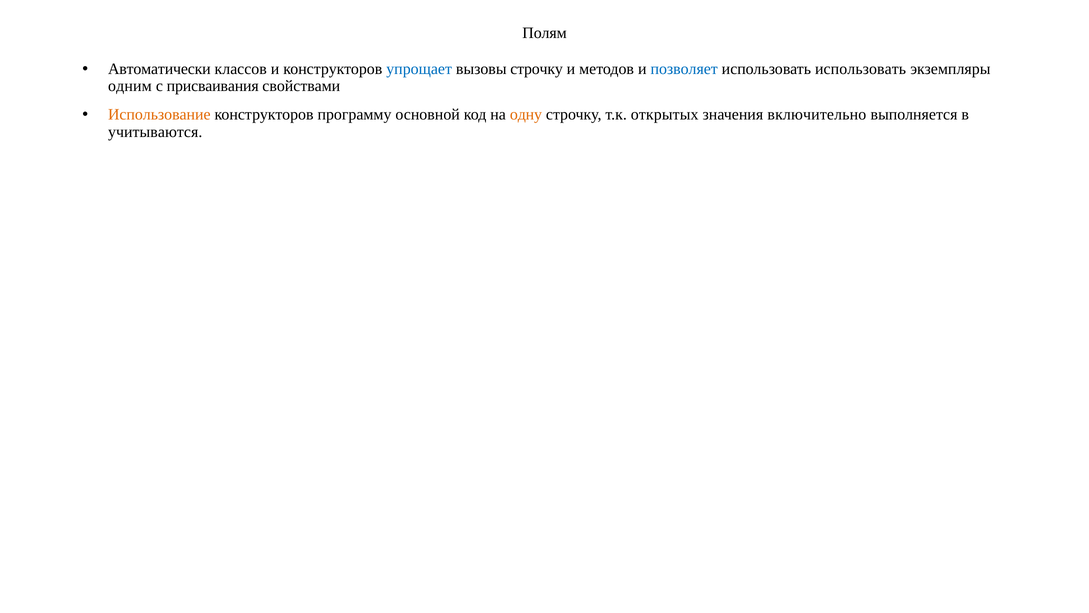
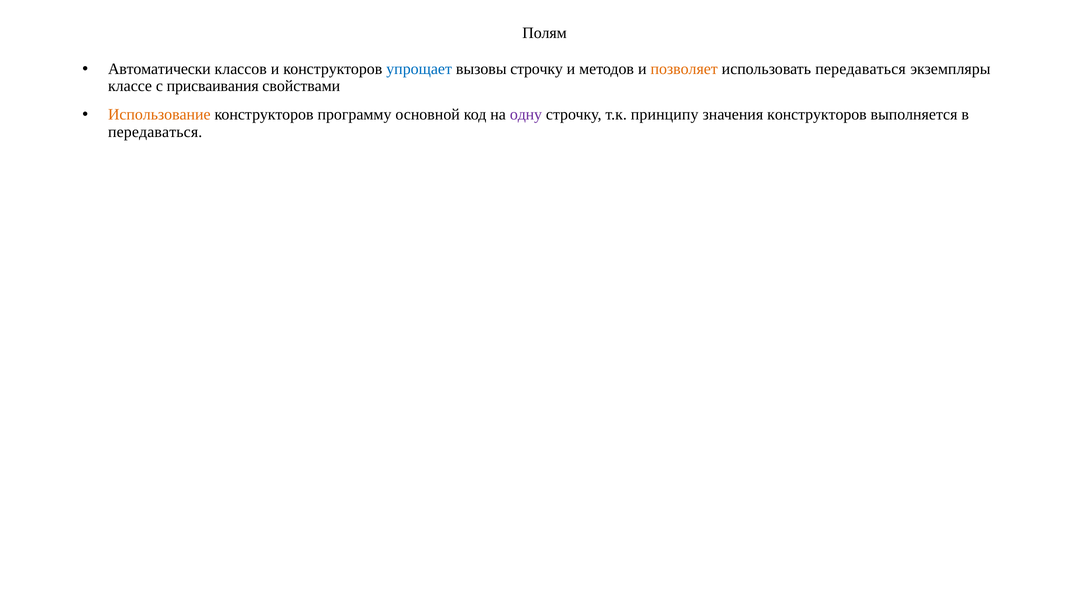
позволяет colour: blue -> orange (684, 69)
использовать использовать: использовать -> передаваться (861, 69)
одним: одним -> классе (130, 86)
одну colour: orange -> purple (526, 115)
открытых: открытых -> принципу (665, 115)
значения включительно: включительно -> конструкторов (817, 115)
учитываются: учитываются -> передаваться (155, 132)
